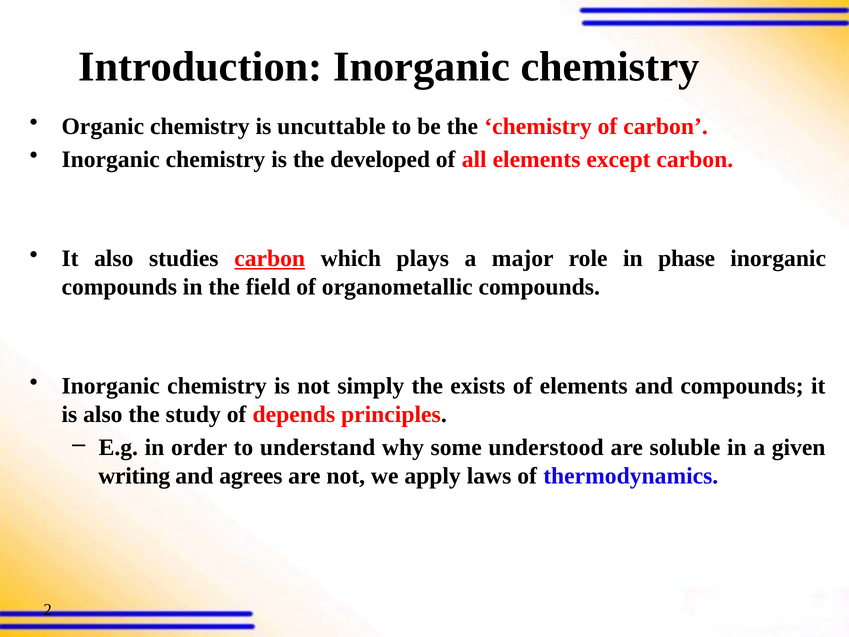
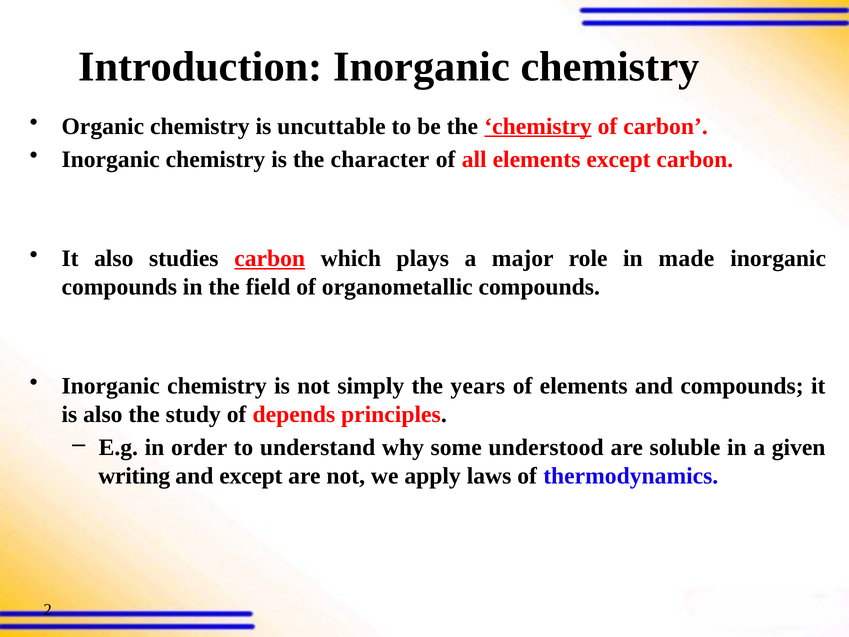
chemistry underline: none -> present (538, 126)
developed: developed -> character (380, 159)
phase: phase -> made (686, 258)
exists: exists -> years (478, 386)
and agrees: agrees -> except (251, 476)
